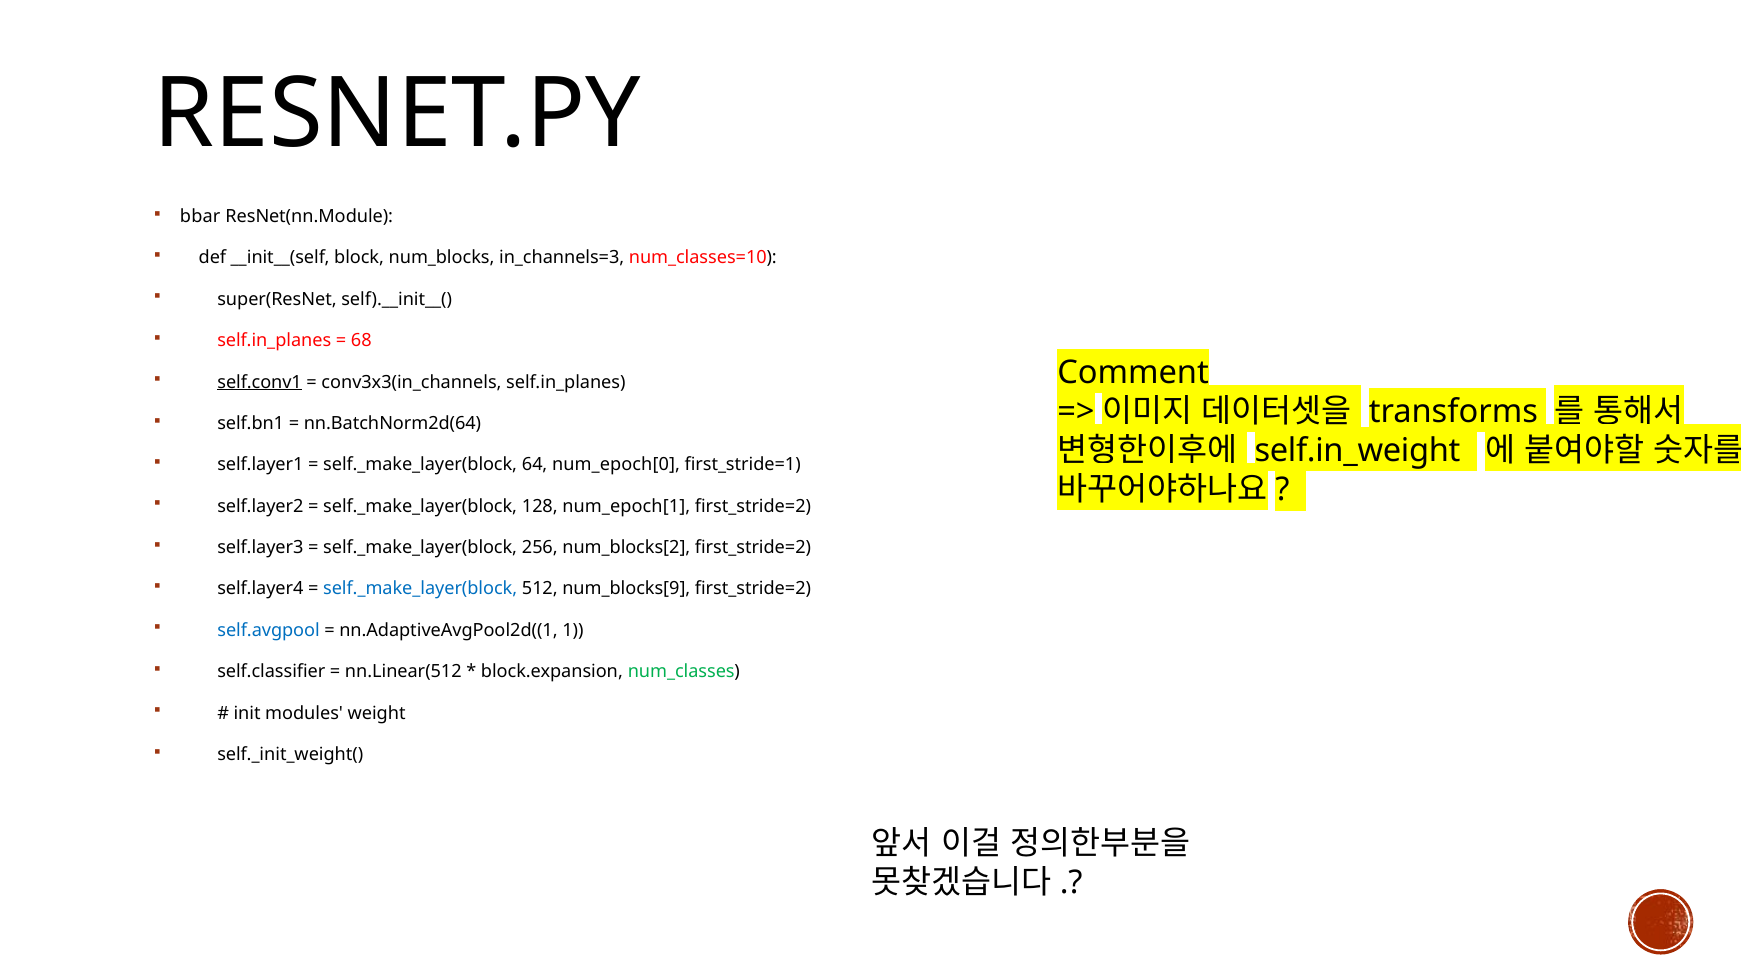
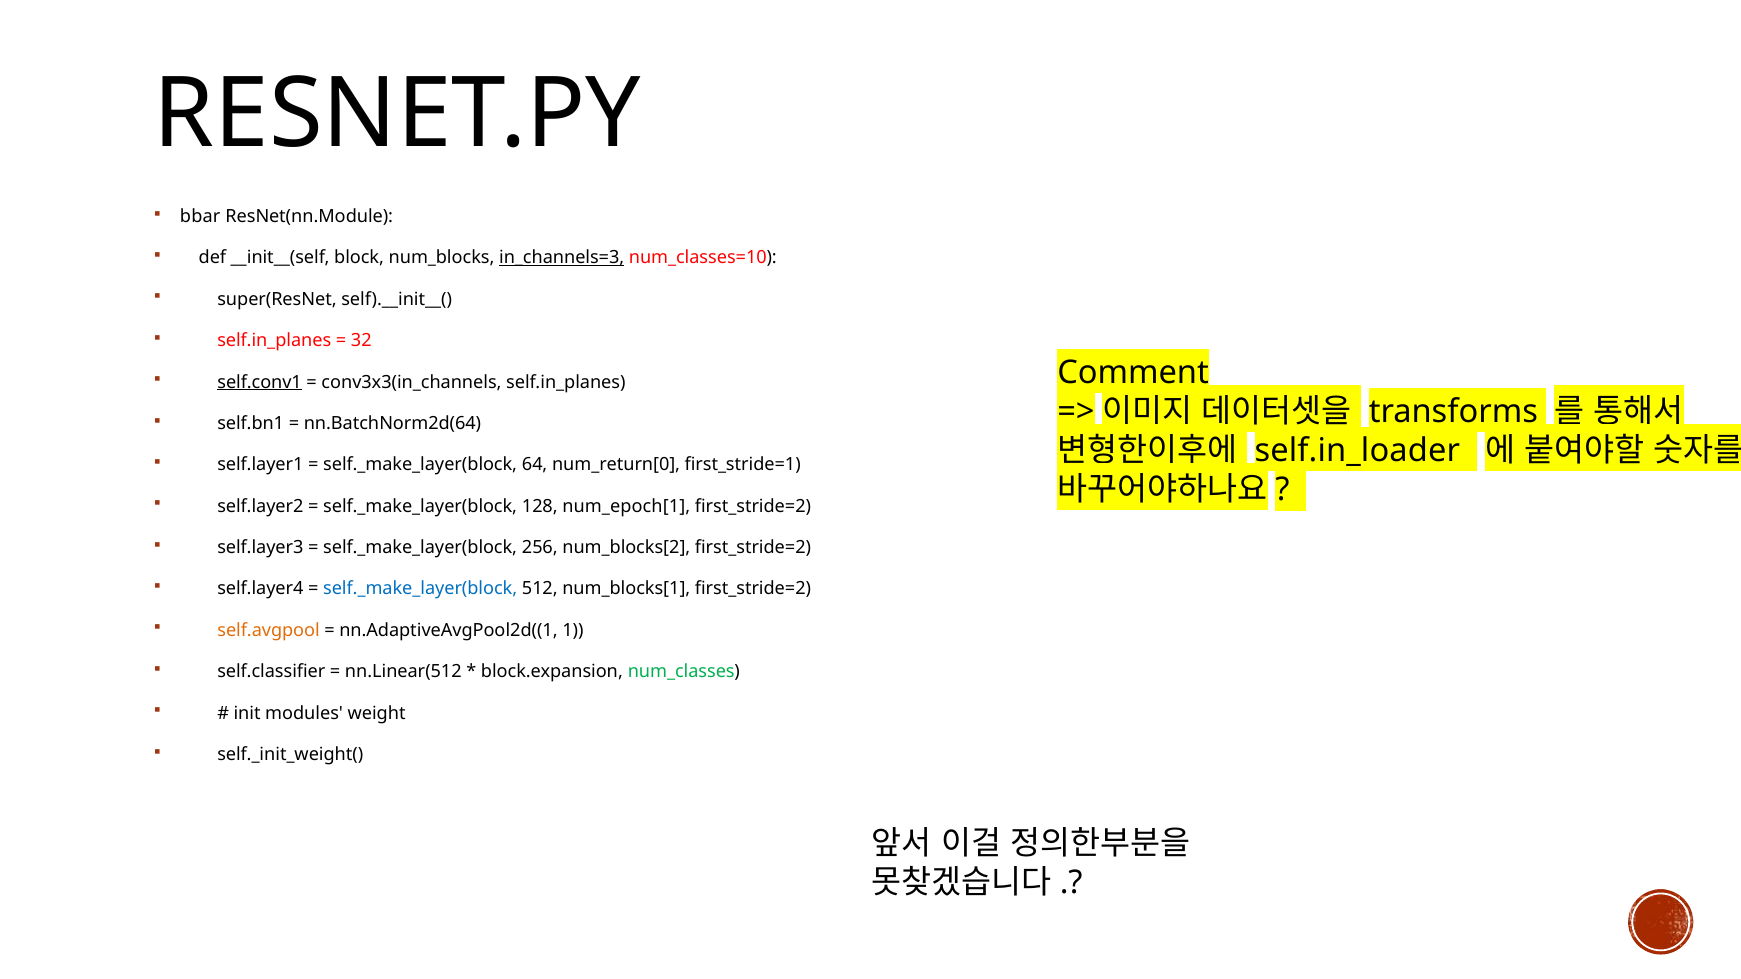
in_channels=3 underline: none -> present (562, 258)
68: 68 -> 32 (361, 341)
self.in_weight: self.in_weight -> self.in_loader (1357, 451)
num_epoch[0: num_epoch[0 -> num_return[0 (616, 465)
num_blocks[9: num_blocks[9 -> num_blocks[1 (626, 589)
self.avgpool colour: blue -> orange (269, 630)
